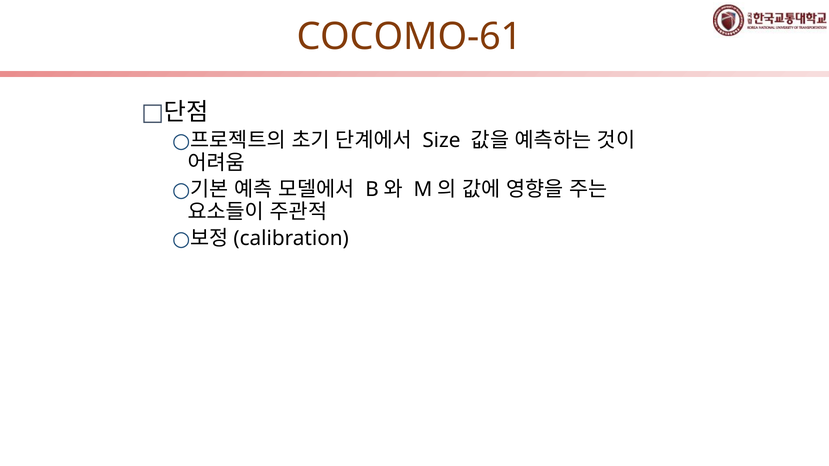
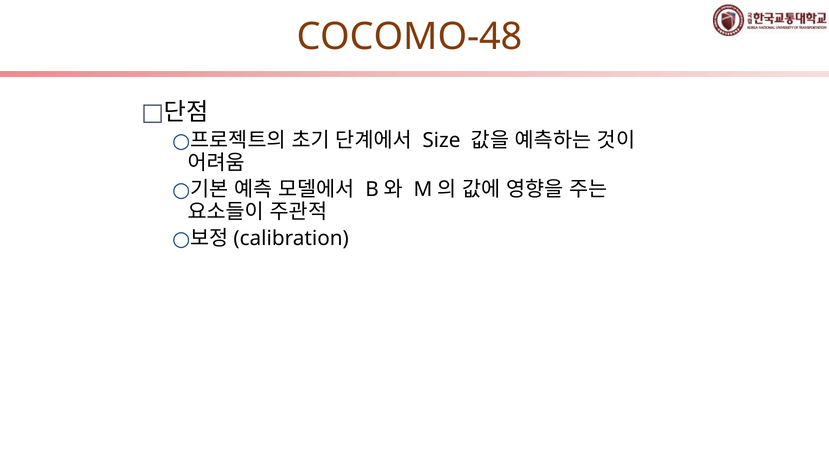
COCOMO-61: COCOMO-61 -> COCOMO-48 (410, 37)
